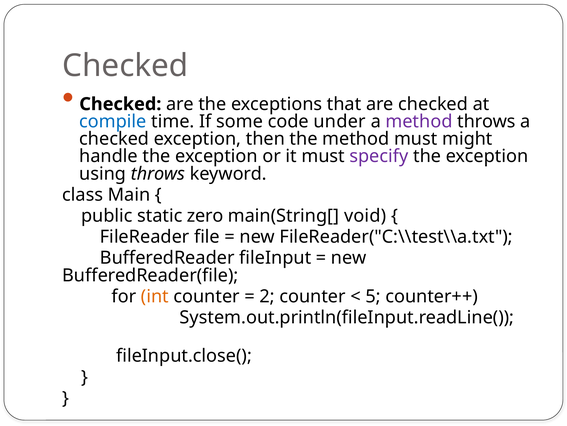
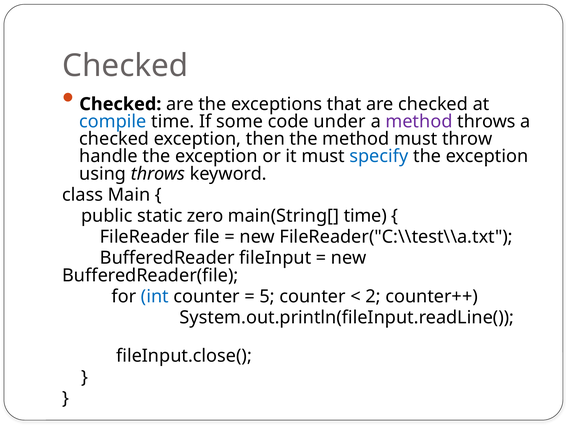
might: might -> throw (467, 139)
specify colour: purple -> blue (379, 156)
main(String[ void: void -> time (365, 215)
int colour: orange -> blue (155, 296)
2: 2 -> 5 (267, 296)
5: 5 -> 2 (373, 296)
